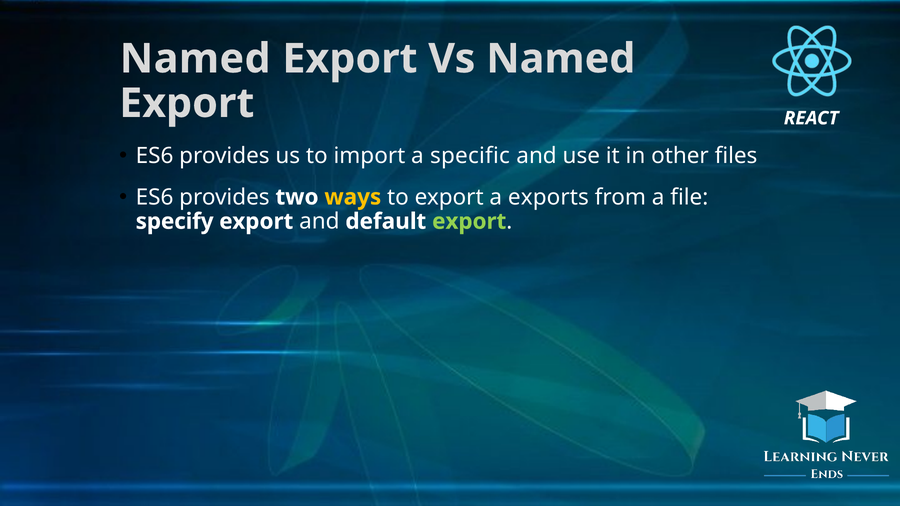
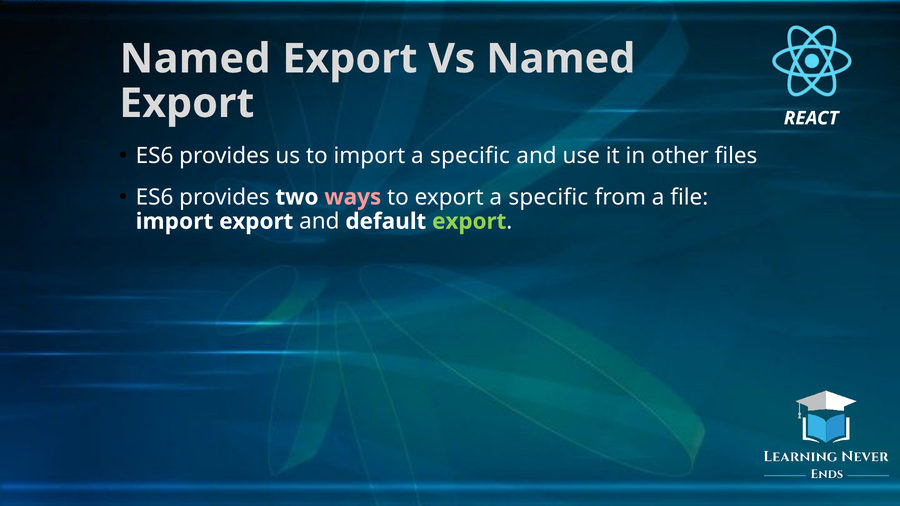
ways colour: yellow -> pink (353, 197)
export a exports: exports -> specific (548, 197)
specify: specify -> import (174, 222)
